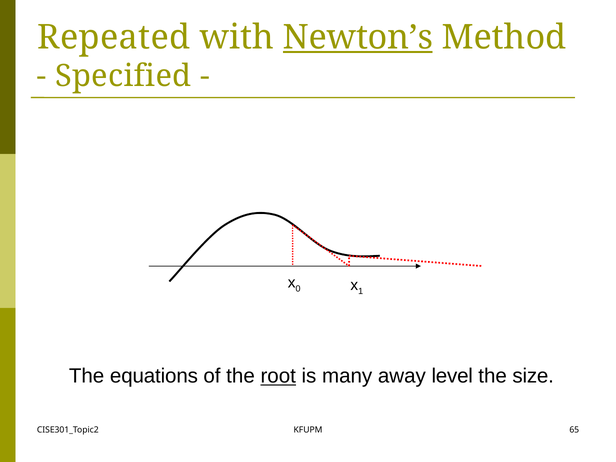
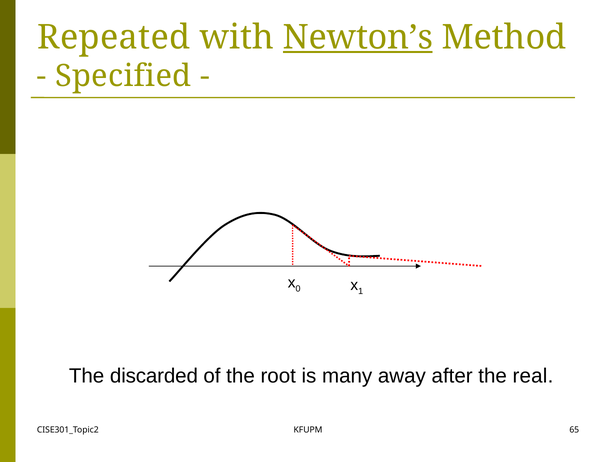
equations: equations -> discarded (154, 376)
root underline: present -> none (278, 376)
level: level -> after (452, 376)
size: size -> real (533, 376)
